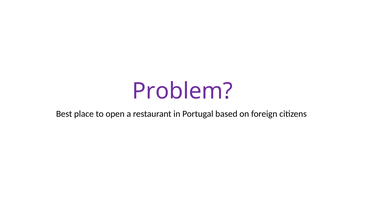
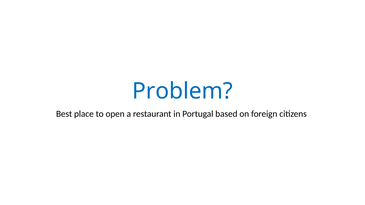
Problem colour: purple -> blue (183, 91)
